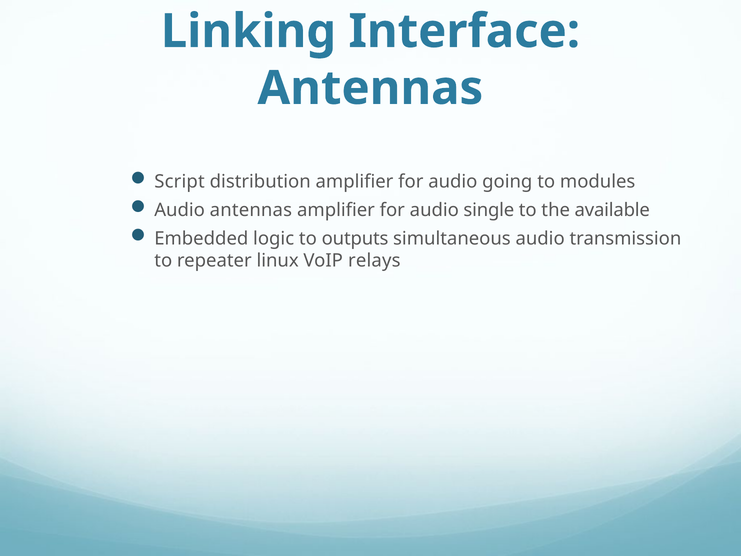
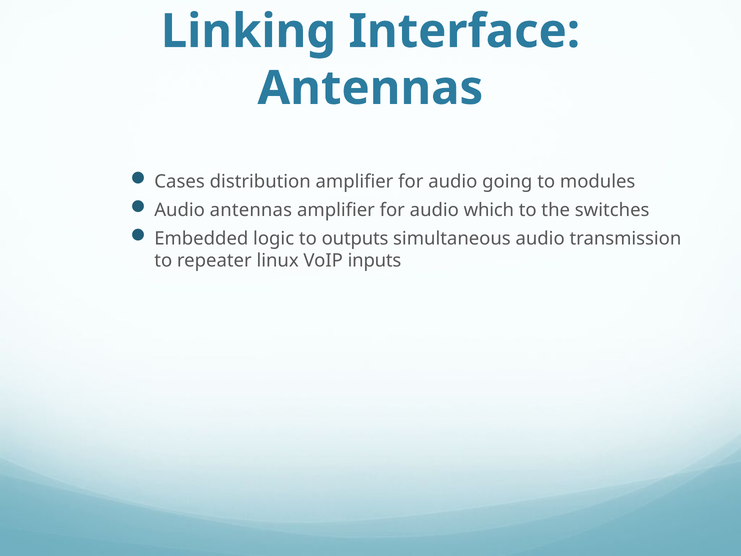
Script: Script -> Cases (180, 182)
single: single -> which (489, 210)
available: available -> switches (612, 210)
relays: relays -> inputs (375, 261)
